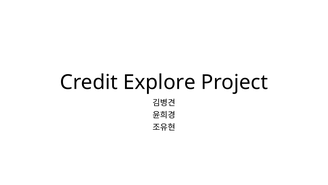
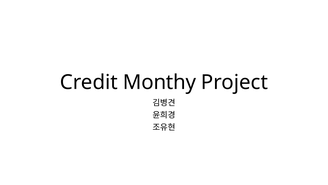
Explore: Explore -> Monthy (160, 82)
